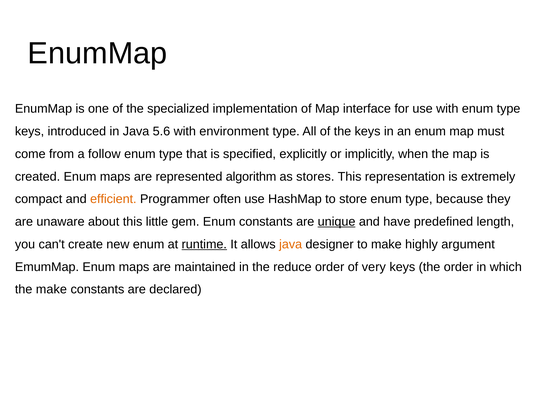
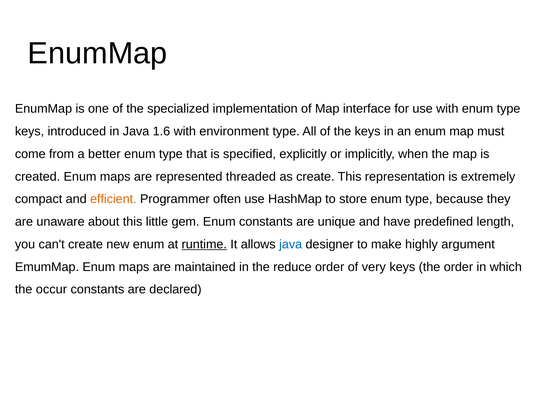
5.6: 5.6 -> 1.6 (161, 131)
follow: follow -> better (104, 154)
algorithm: algorithm -> threaded (251, 176)
as stores: stores -> create (315, 176)
unique underline: present -> none (337, 222)
java colour: orange -> blue (291, 244)
the make: make -> occur (51, 289)
